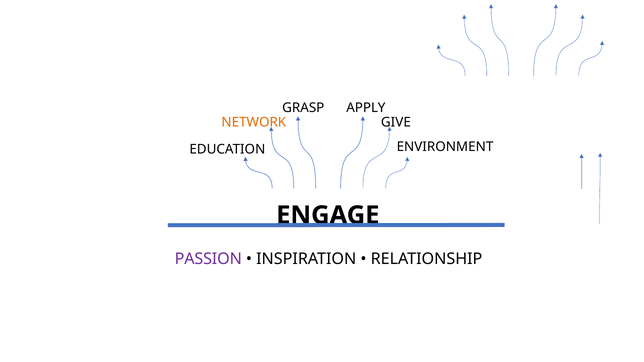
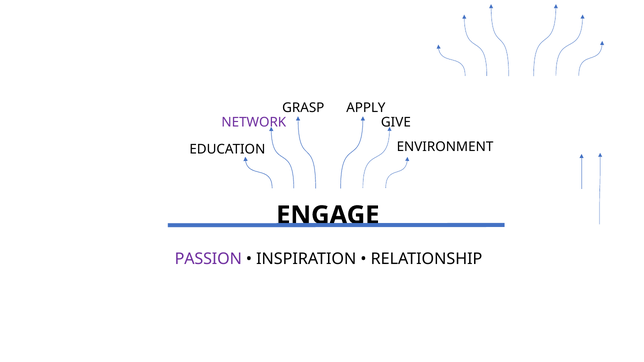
NETWORK colour: orange -> purple (254, 122)
